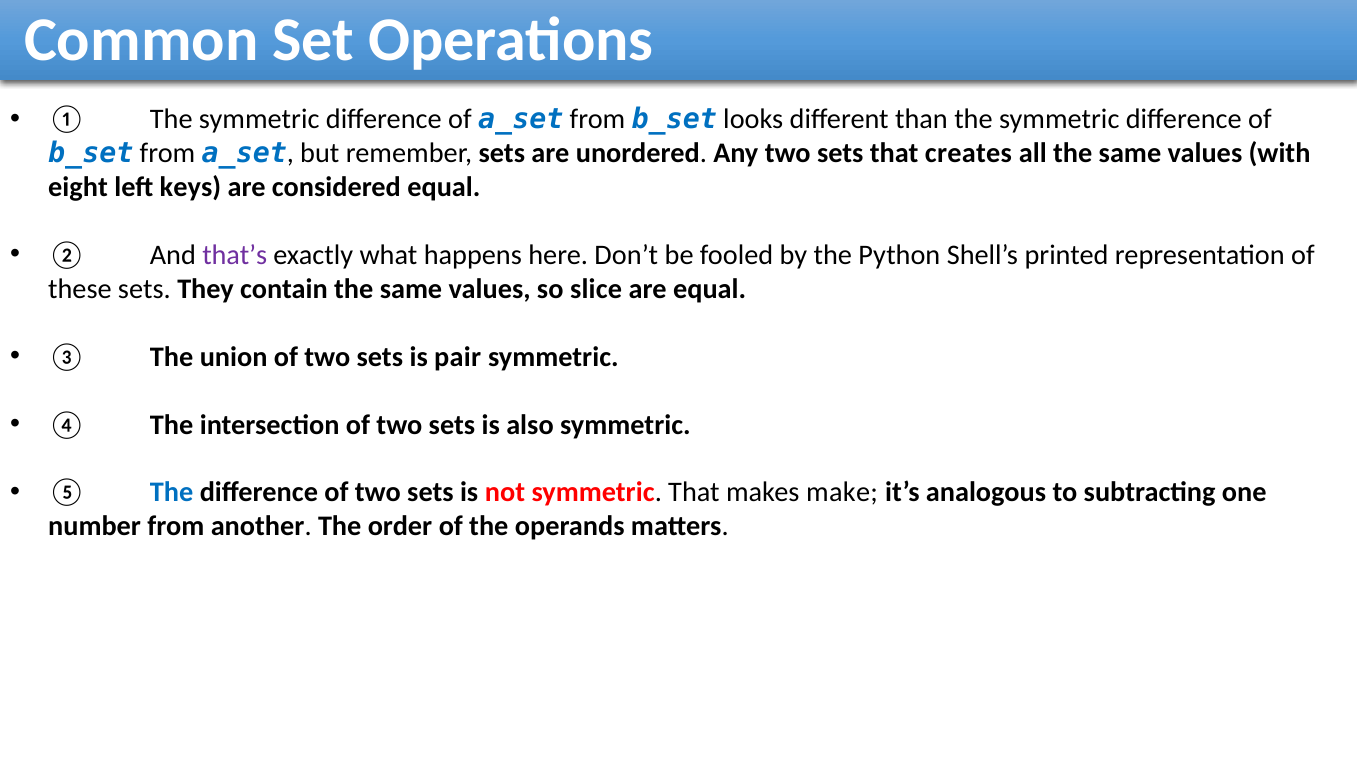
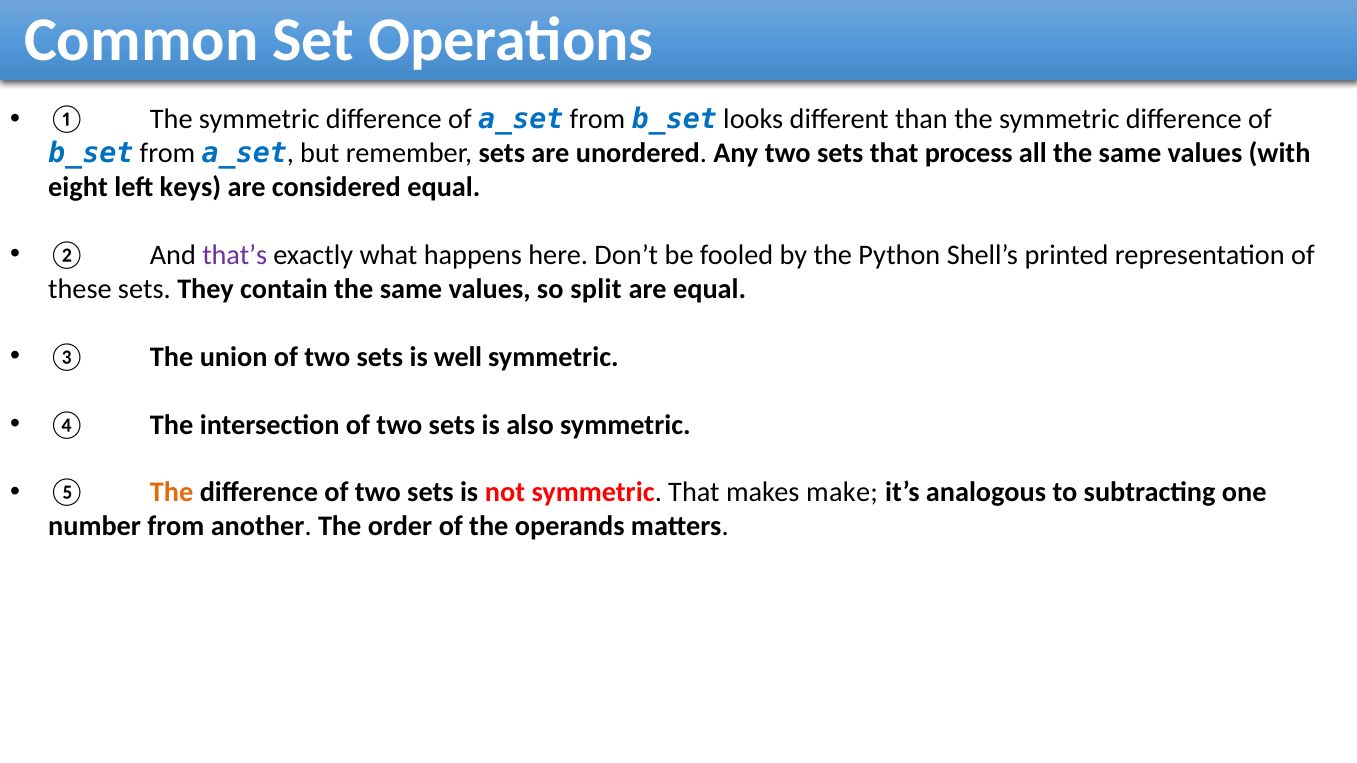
creates: creates -> process (969, 153)
slice: slice -> split (596, 289)
pair: pair -> well (458, 357)
The colour: blue -> orange (172, 493)
